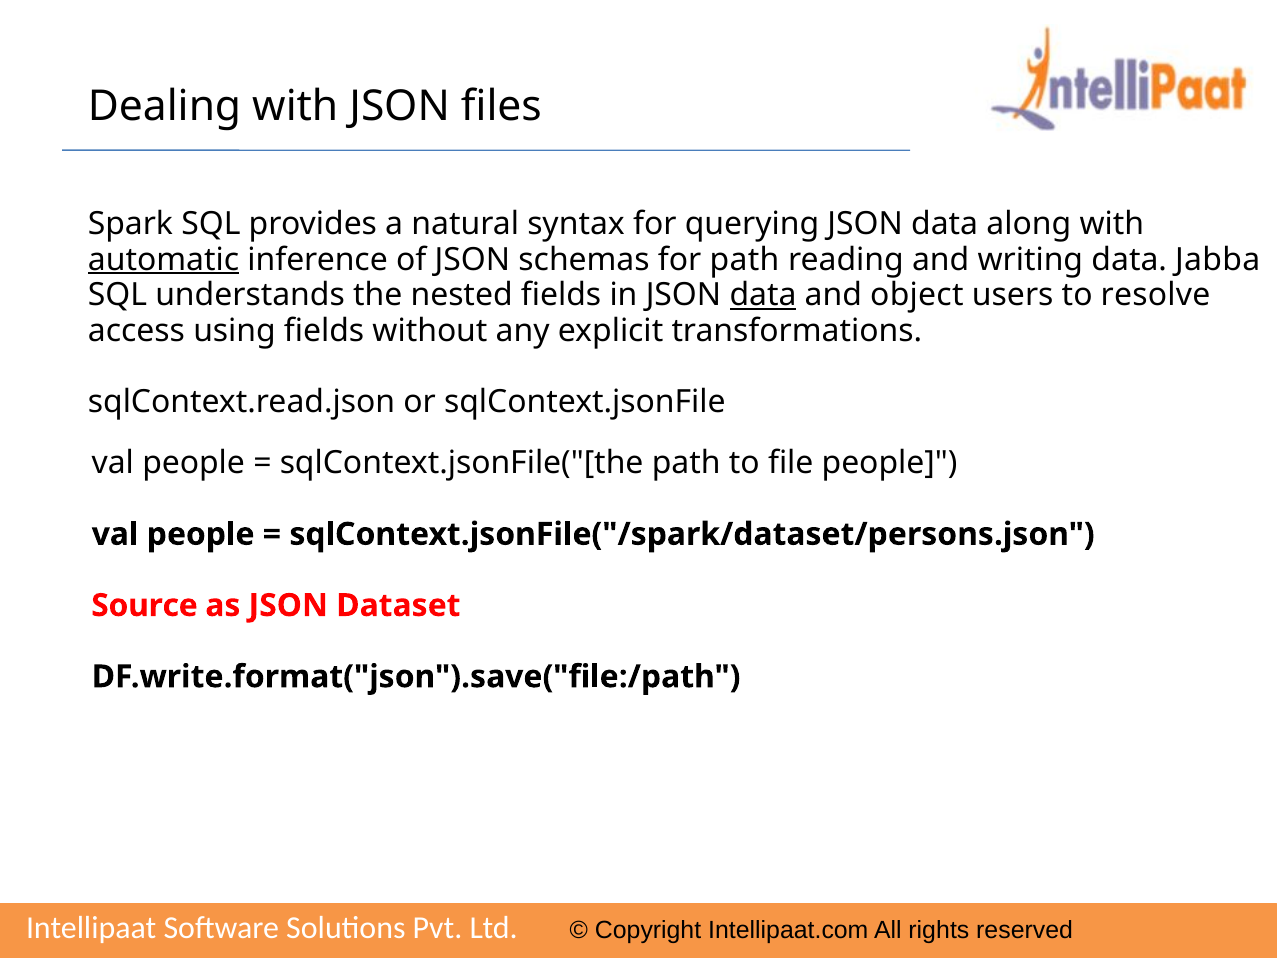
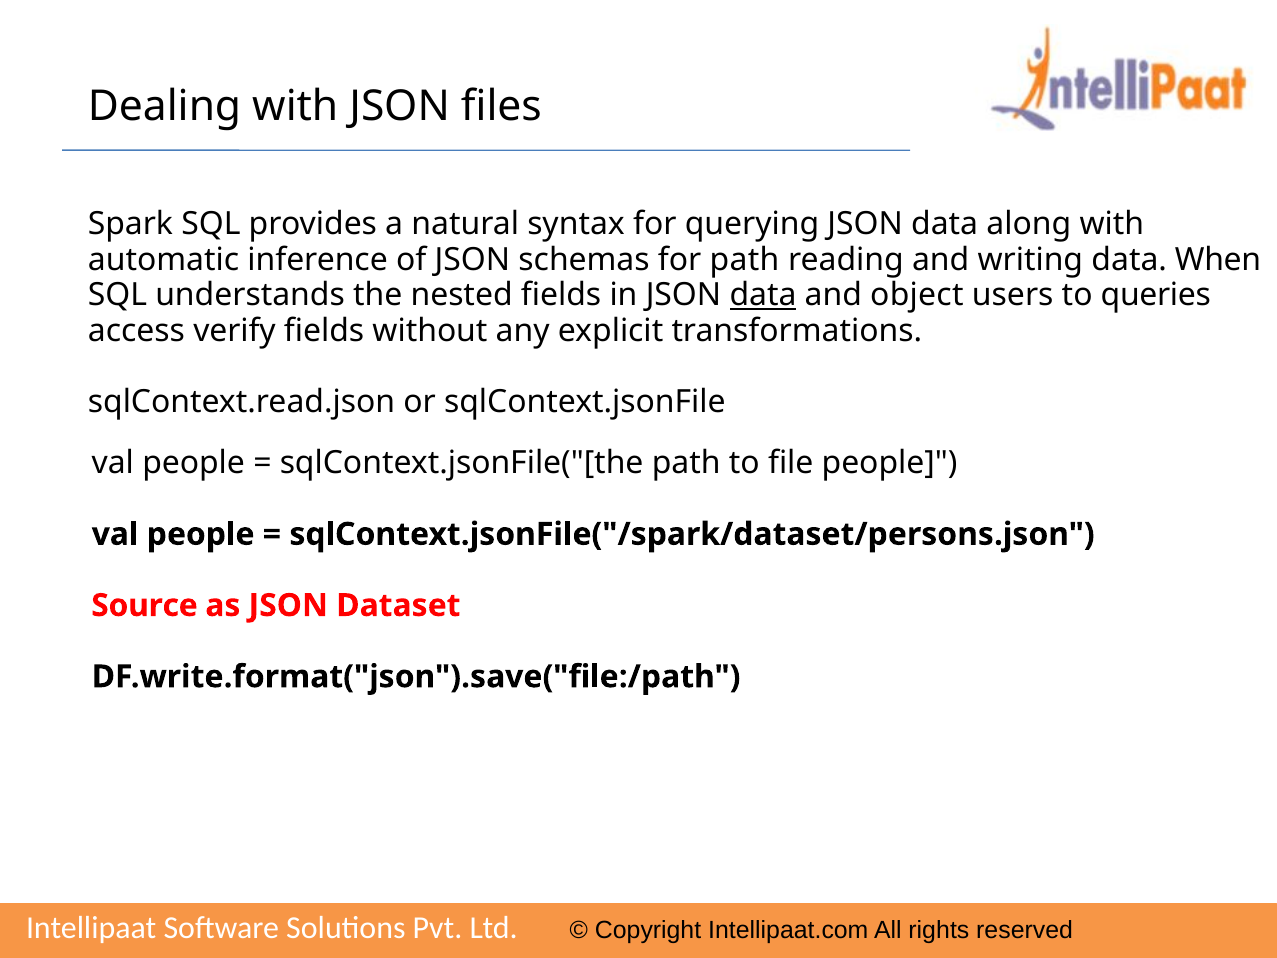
automatic underline: present -> none (164, 260)
Jabba: Jabba -> When (1218, 260)
resolve: resolve -> queries (1156, 295)
using: using -> verify (234, 331)
